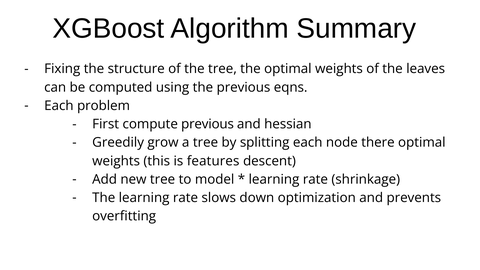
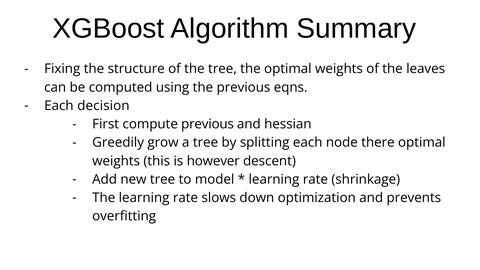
problem: problem -> decision (103, 106)
features: features -> however (213, 161)
